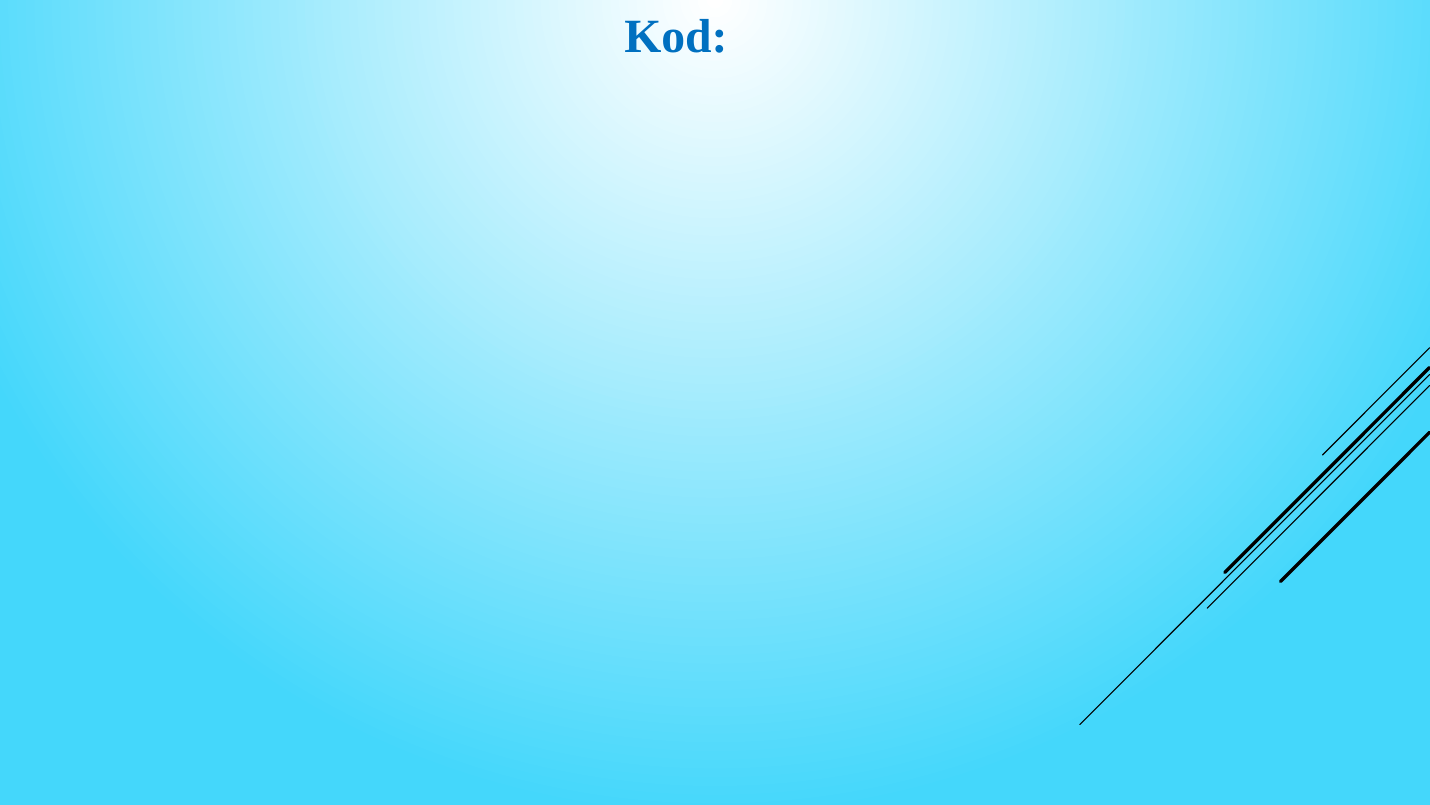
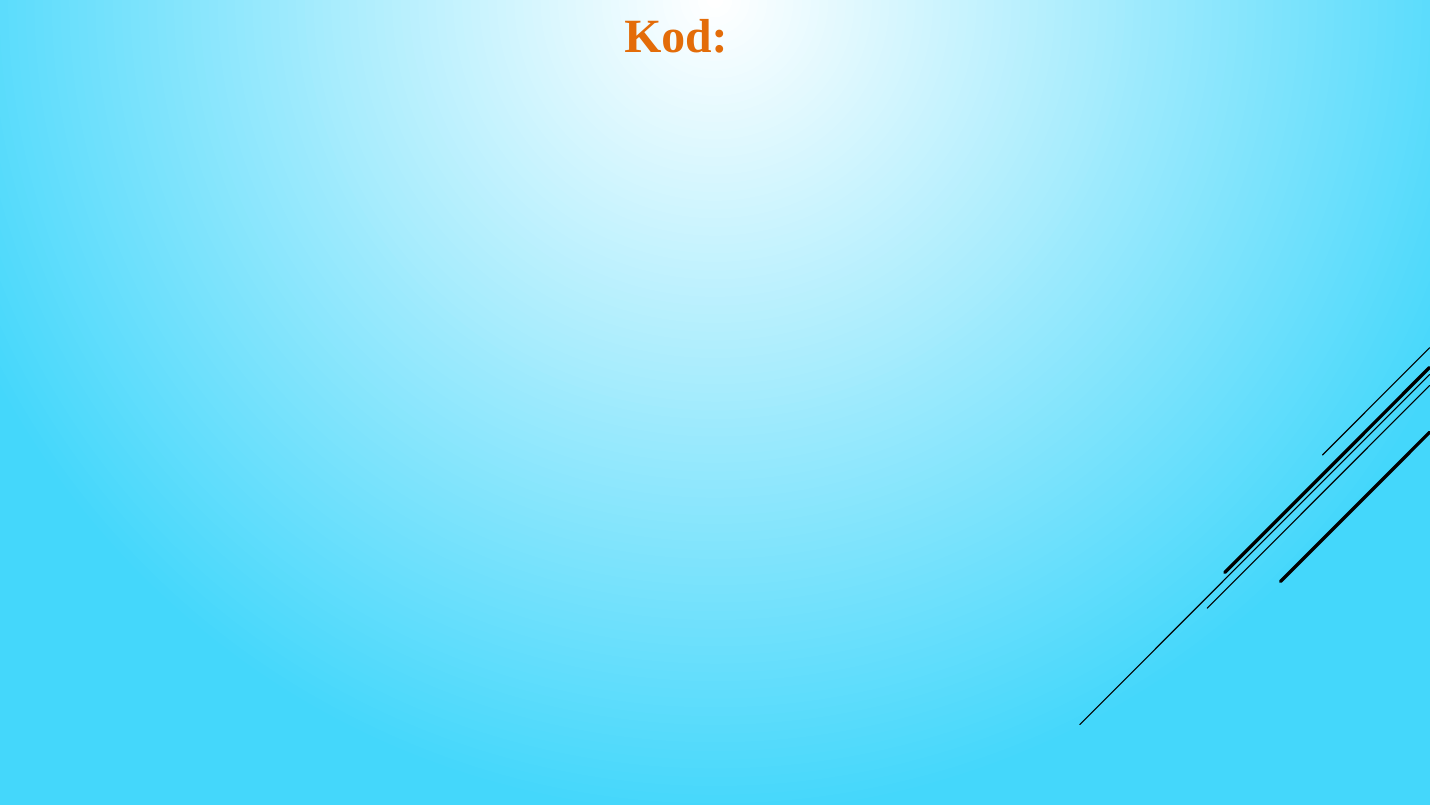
Kod colour: blue -> orange (676, 37)
